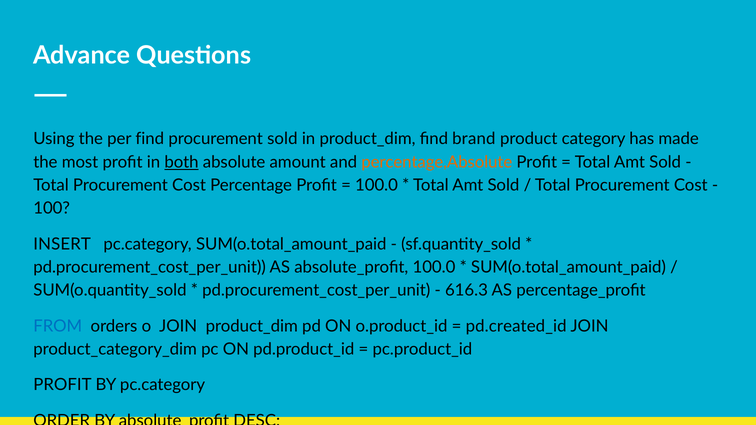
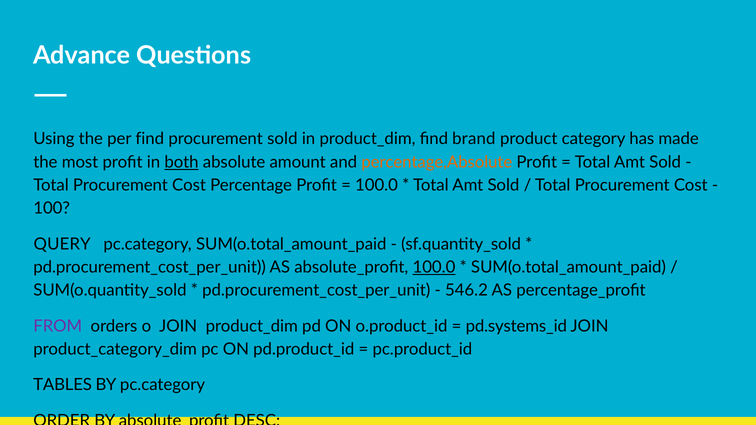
INSERT: INSERT -> QUERY (62, 244)
100.0 underline: none -> present (434, 267)
616.3: 616.3 -> 546.2 (466, 291)
FROM colour: blue -> purple (58, 326)
pd.created_id: pd.created_id -> pd.systems_id (516, 326)
PROFIT: PROFIT -> TABLES (63, 385)
